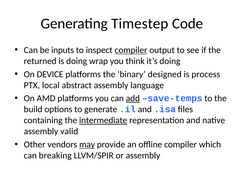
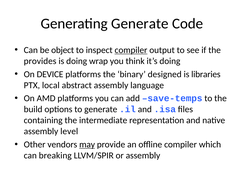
Generating Timestep: Timestep -> Generate (140, 24)
inputs: inputs -> object (63, 50)
returned: returned -> provides (40, 61)
process: process -> libraries (206, 74)
add underline: present -> none (133, 98)
intermediate underline: present -> none (103, 120)
valid: valid -> level (69, 131)
